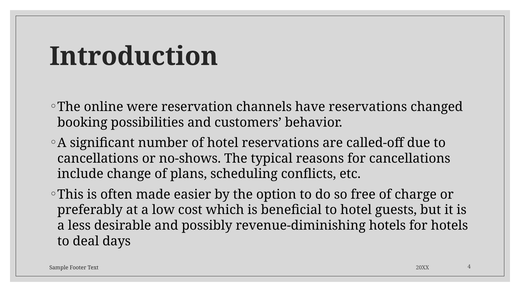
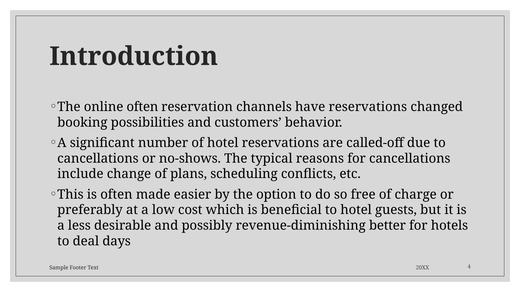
online were: were -> often (142, 107)
revenue-diminishing hotels: hotels -> better (387, 226)
